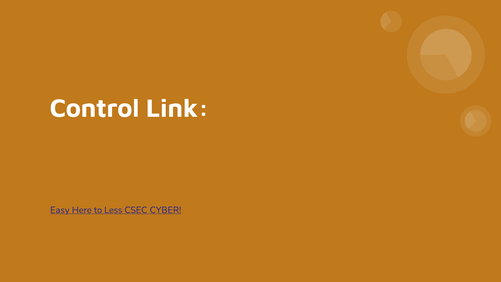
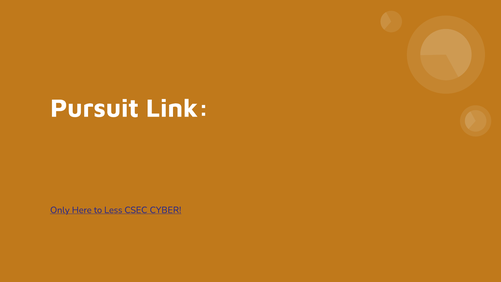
Control: Control -> Pursuit (95, 108)
Easy: Easy -> Only (60, 210)
